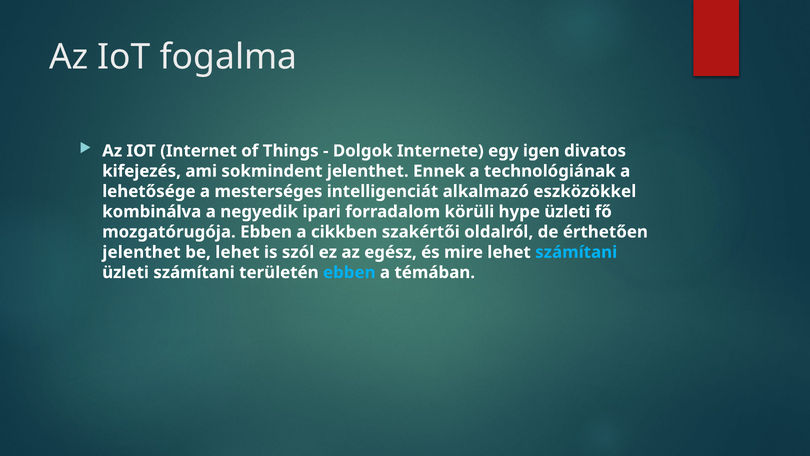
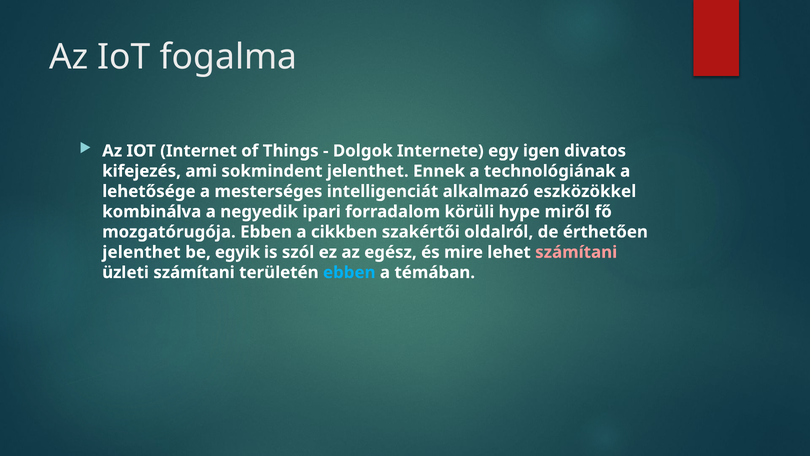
hype üzleti: üzleti -> miről (567, 212)
be lehet: lehet -> egyik (238, 252)
számítani colour: light blue -> pink (576, 252)
